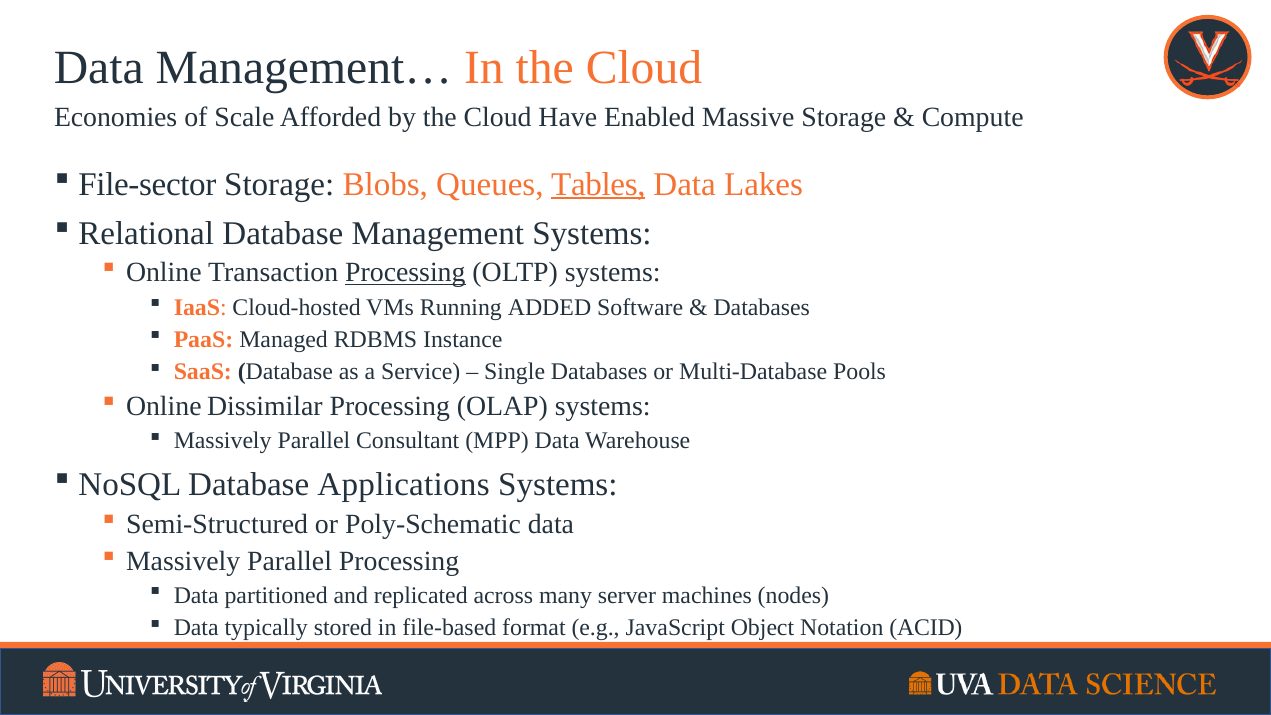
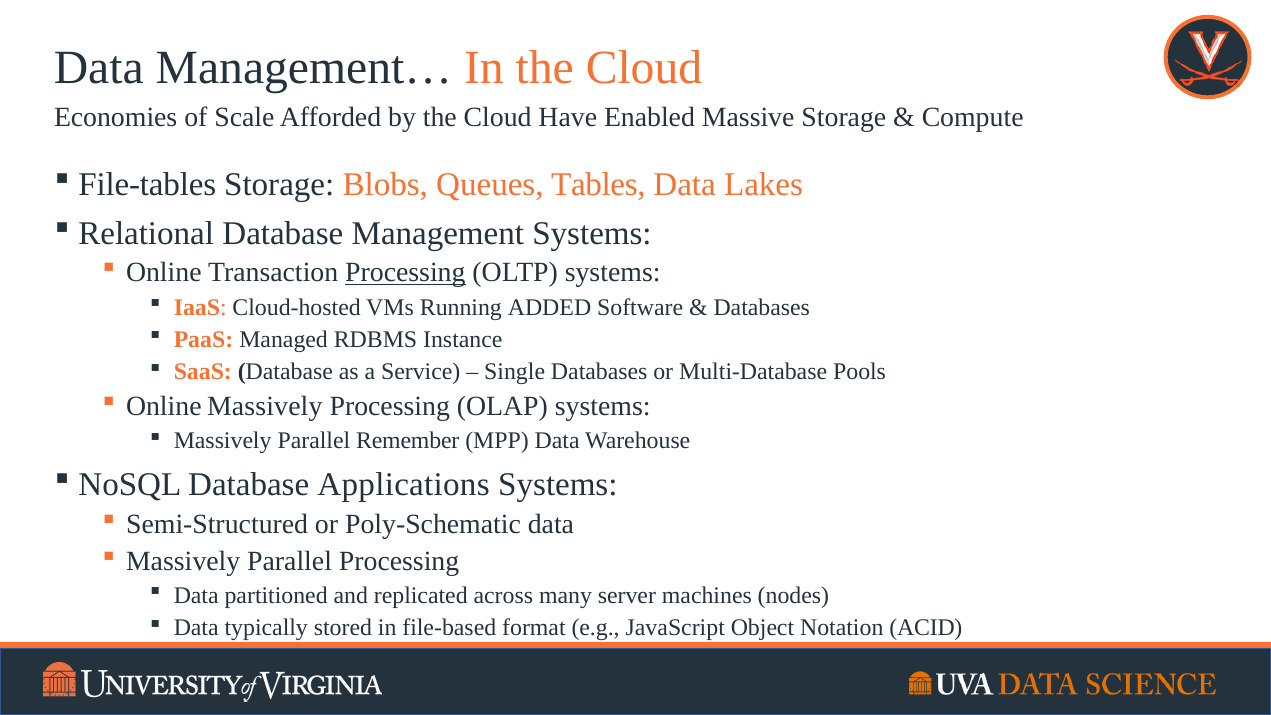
File-sector: File-sector -> File-tables (147, 184)
Tables underline: present -> none (598, 184)
Online Dissimilar: Dissimilar -> Massively (265, 406)
Consultant: Consultant -> Remember (408, 441)
